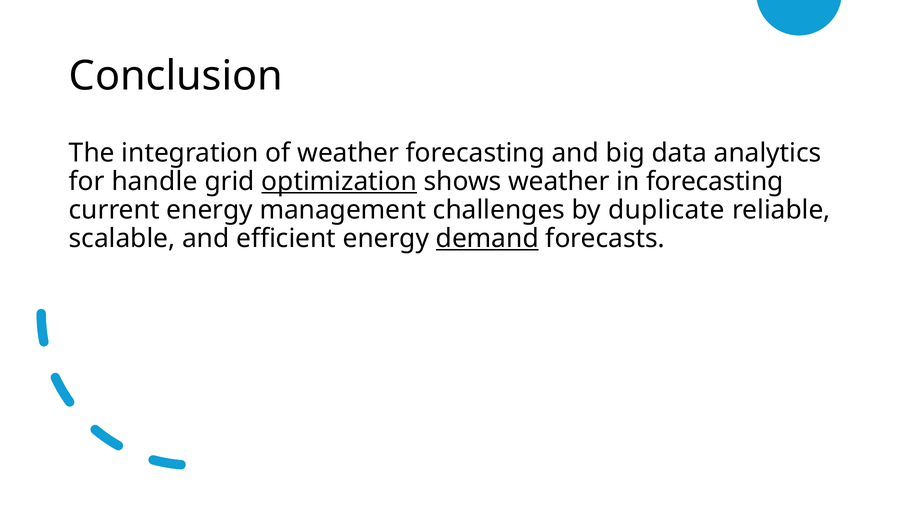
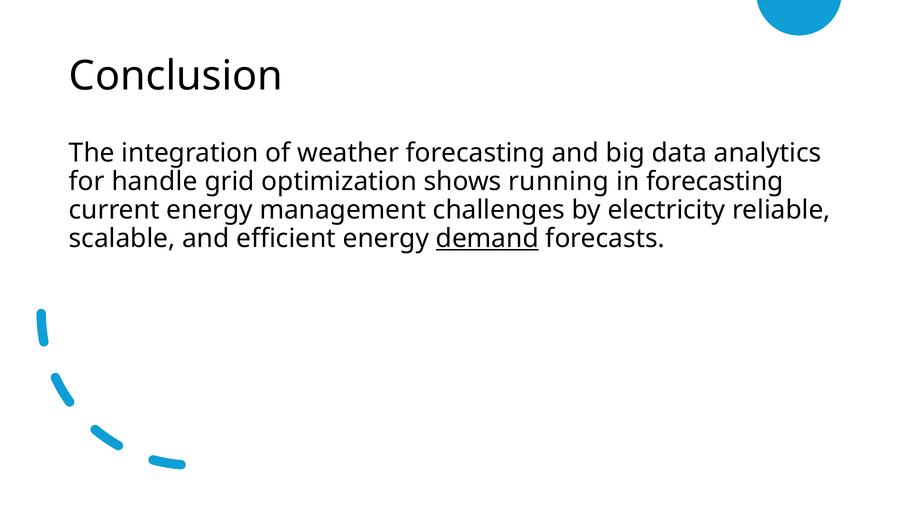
optimization underline: present -> none (339, 181)
shows weather: weather -> running (559, 181)
duplicate: duplicate -> electricity (667, 210)
